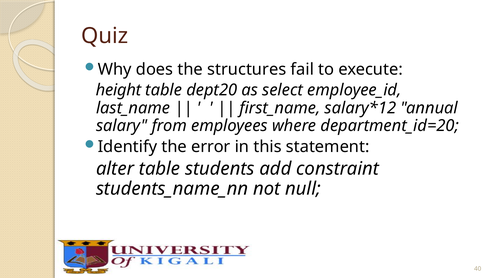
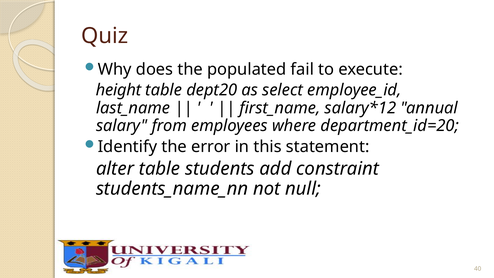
structures: structures -> populated (247, 69)
